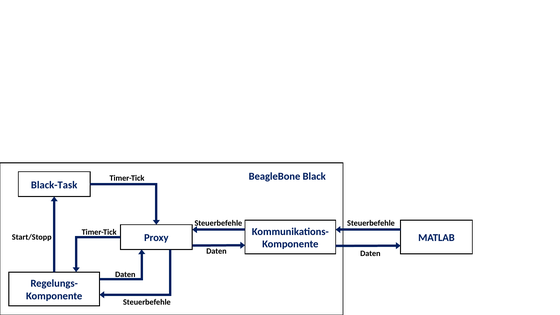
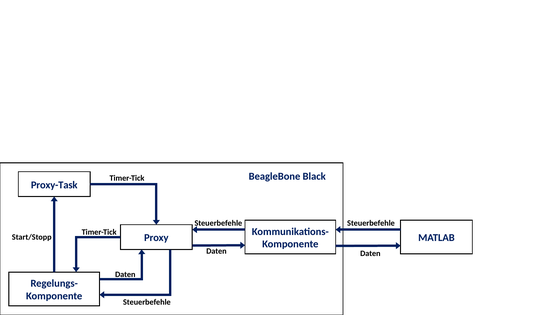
Black-Task: Black-Task -> Proxy-Task (54, 185)
